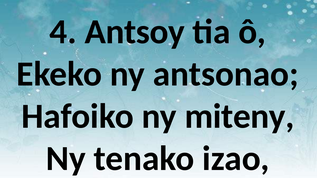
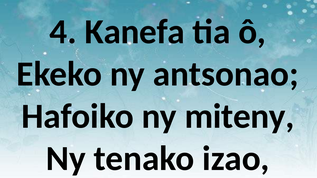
Antsoy: Antsoy -> Kanefa (135, 32)
